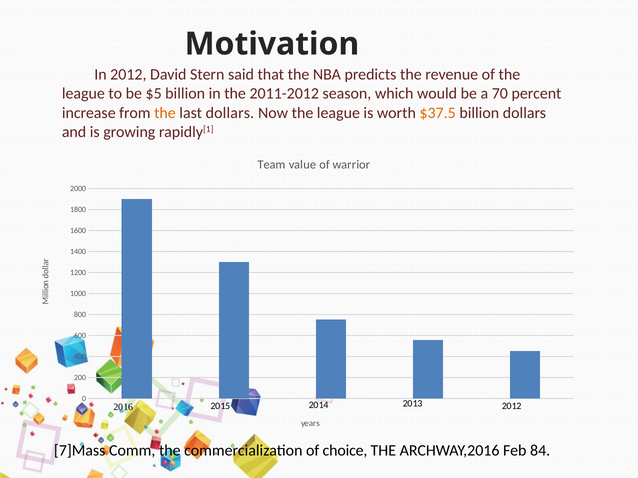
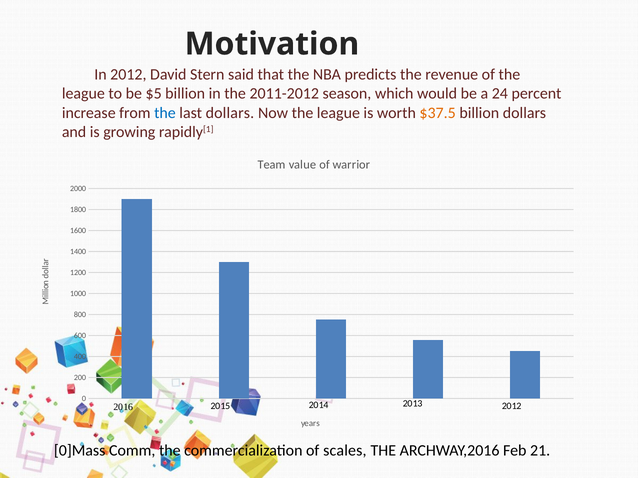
70: 70 -> 24 (500, 94)
the colour: orange -> blue (165, 113)
7]Mass: 7]Mass -> 0]Mass (80, 451)
choice: choice -> scales (345, 451)
84: 84 -> 21 (540, 451)
